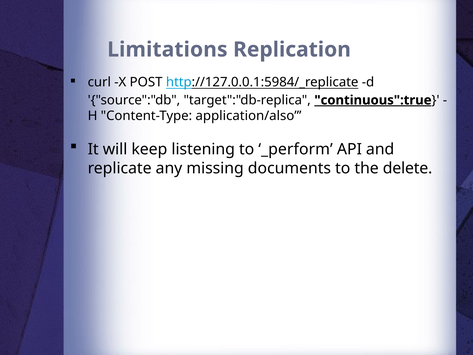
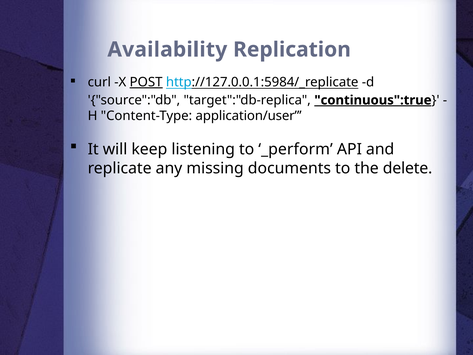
Limitations: Limitations -> Availability (167, 50)
POST underline: none -> present (146, 82)
application/also: application/also -> application/user (249, 116)
